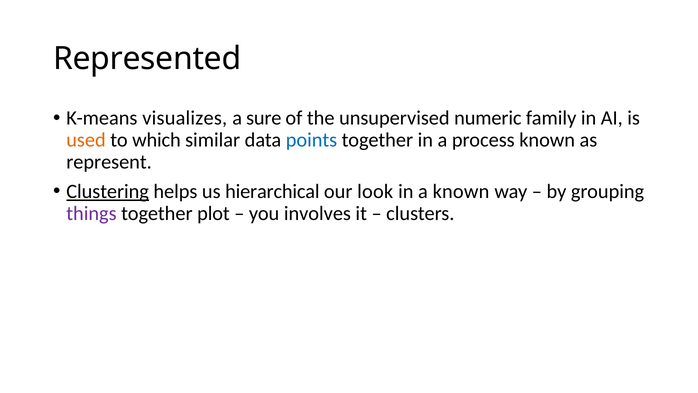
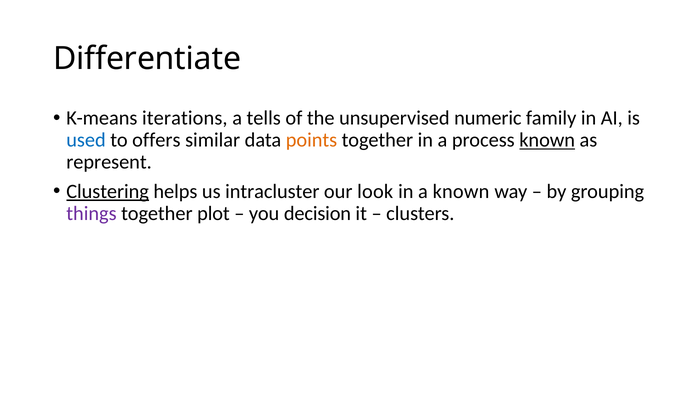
Represented: Represented -> Differentiate (147, 59)
visualizes: visualizes -> iterations (185, 118)
sure: sure -> tells (264, 118)
used colour: orange -> blue (86, 140)
which: which -> offers (156, 140)
points colour: blue -> orange (311, 140)
known underline: none -> present (547, 140)
hierarchical: hierarchical -> intracluster (272, 191)
involves: involves -> decision (317, 213)
